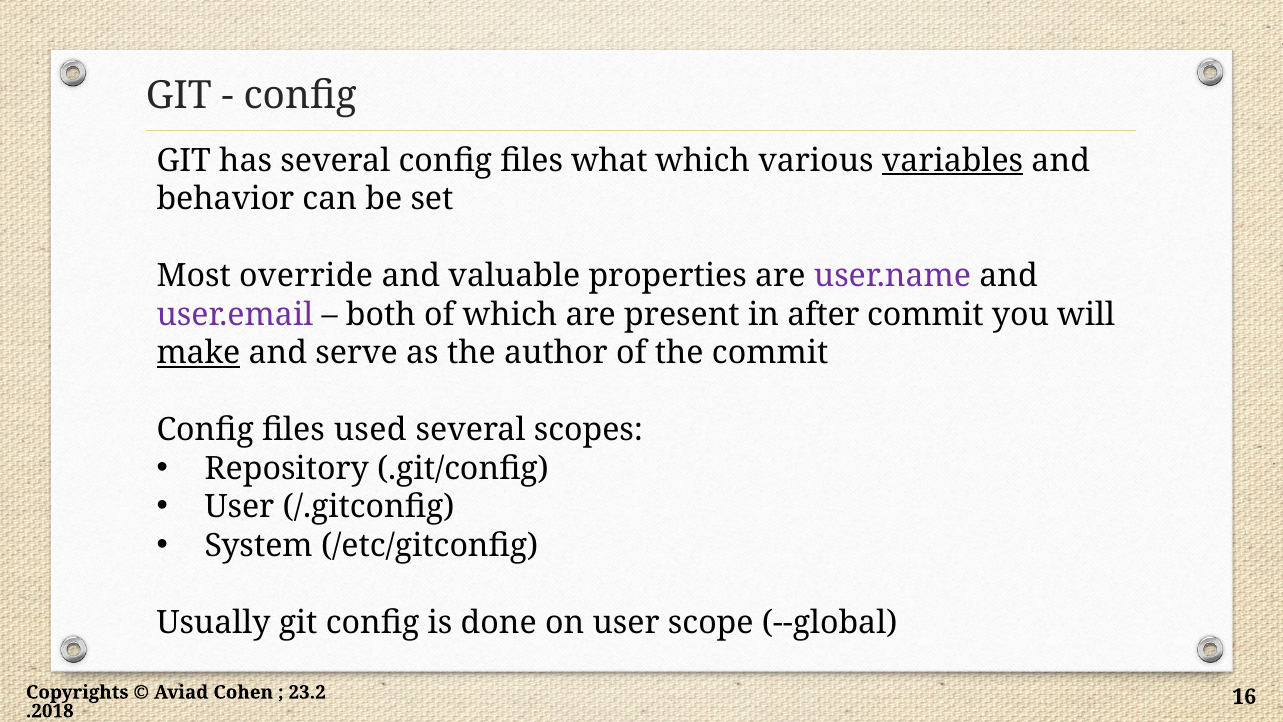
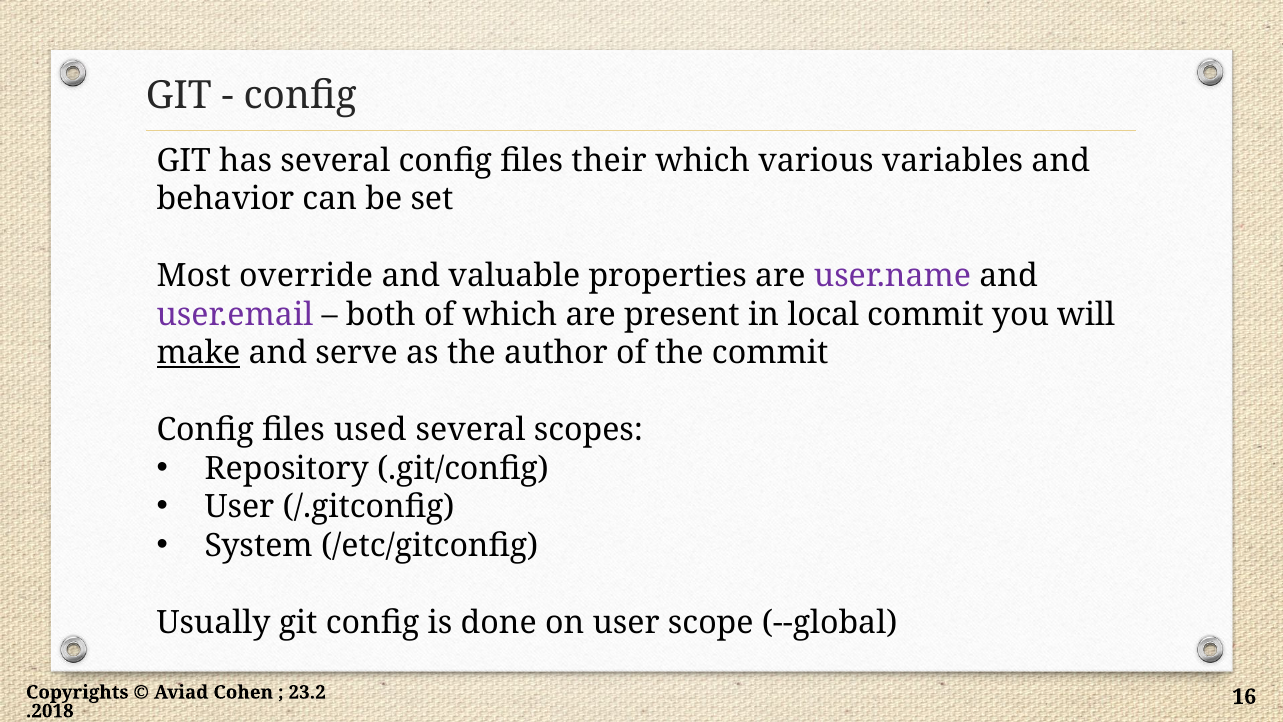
what: what -> their (609, 160)
variables underline: present -> none (953, 160)
after: after -> local (823, 314)
